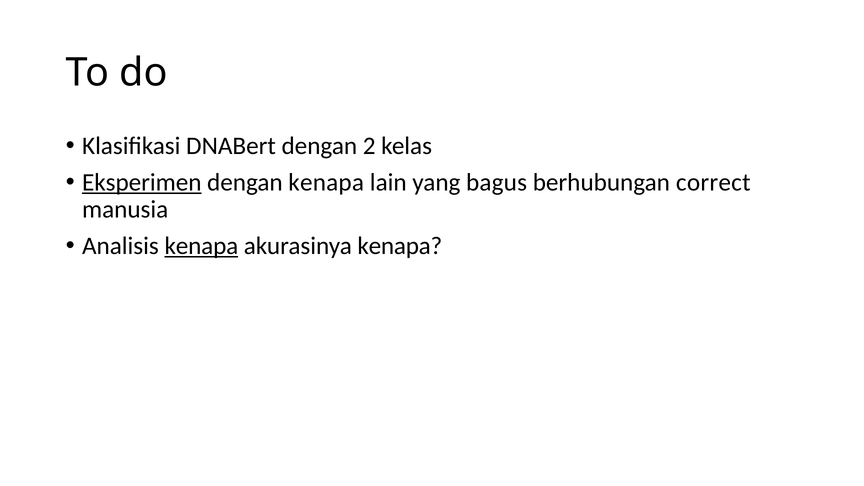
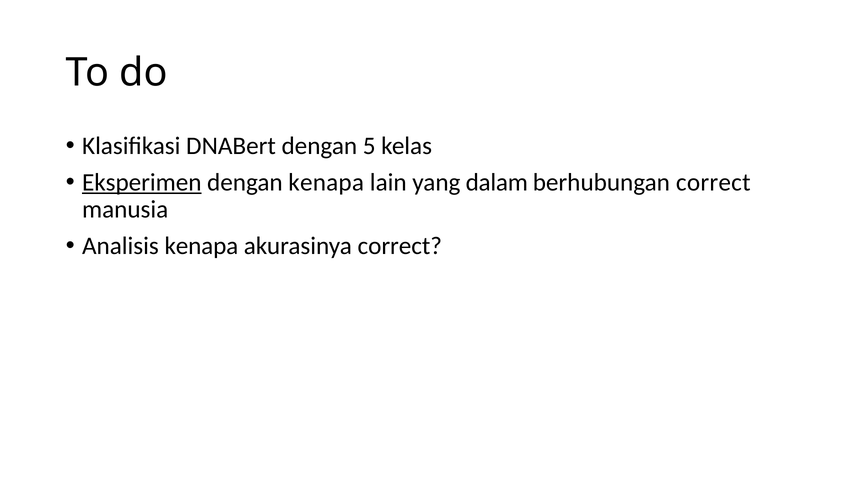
2: 2 -> 5 (369, 146)
bagus: bagus -> dalam (497, 182)
kenapa underline: present -> none (201, 246)
akurasinya kenapa: kenapa -> correct (400, 246)
